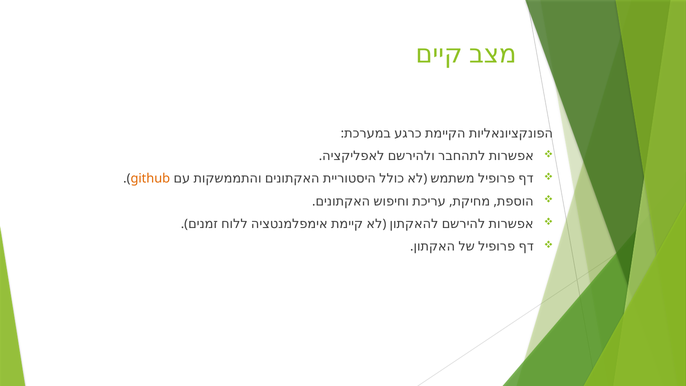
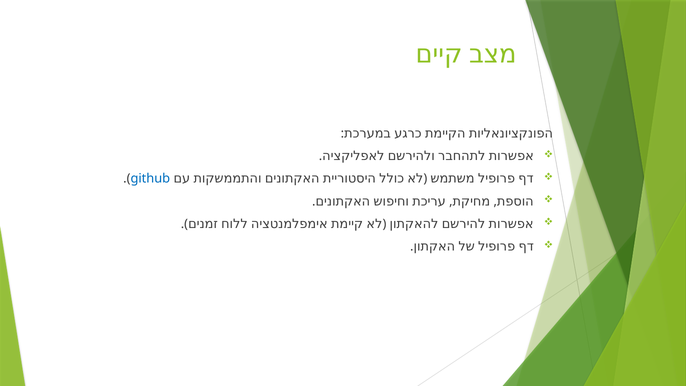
github colour: orange -> blue (150, 179)
